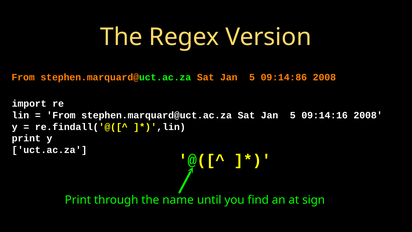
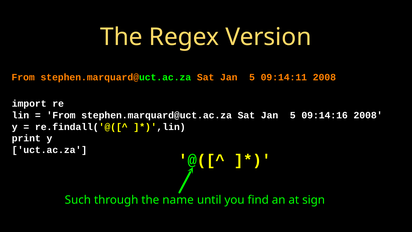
09:14:86: 09:14:86 -> 09:14:11 (284, 77)
Print: Print -> Such (78, 200)
